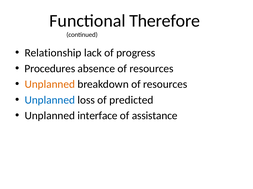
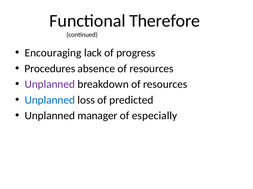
Relationship: Relationship -> Encouraging (53, 53)
Unplanned colour: orange -> purple (50, 85)
interface: interface -> manager (98, 116)
assistance: assistance -> especially (155, 116)
